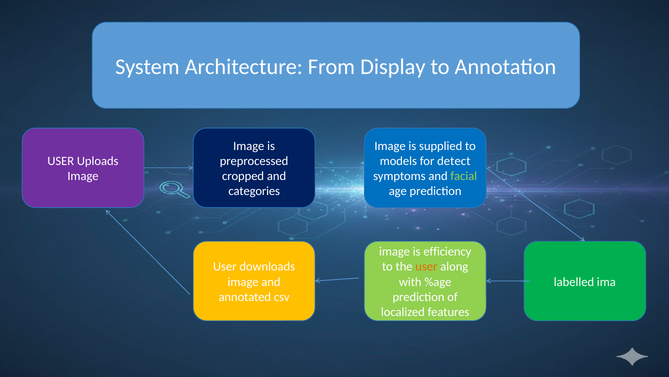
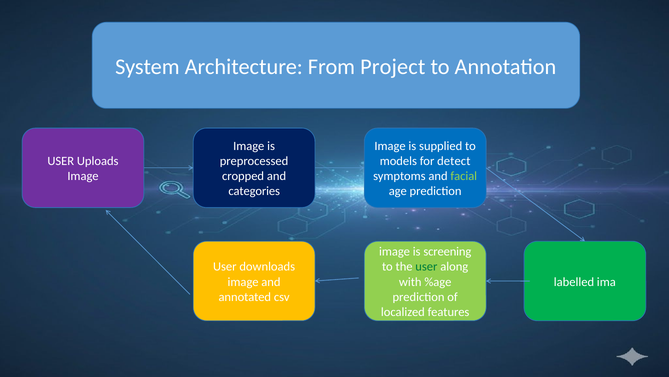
Display: Display -> Project (393, 67)
efficiency: efficiency -> screening (447, 251)
user colour: orange -> green (426, 266)
